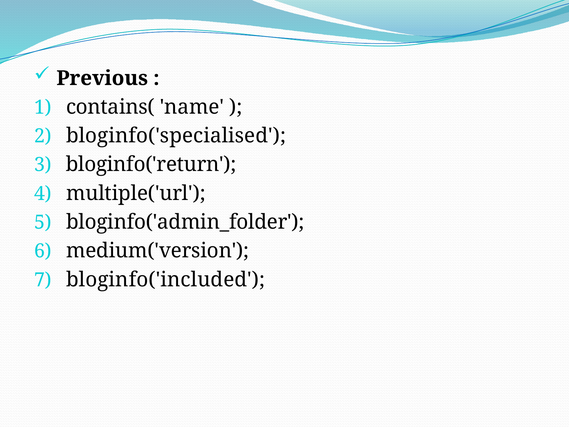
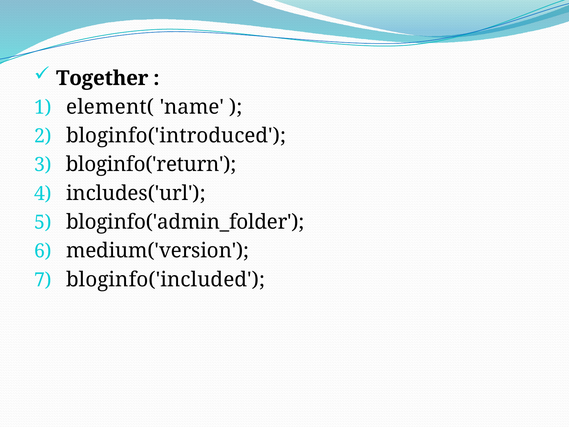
Previous: Previous -> Together (102, 78)
contains(: contains( -> element( (110, 107)
bloginfo('specialised: bloginfo('specialised -> bloginfo('introduced (176, 136)
multiple('url: multiple('url -> includes('url (136, 193)
